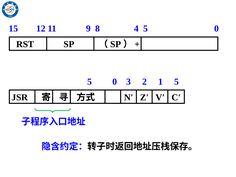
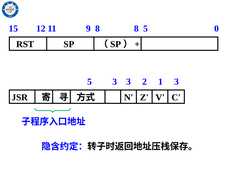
8 4: 4 -> 8 (136, 29)
0: 0 -> 3 (115, 82)
1 5: 5 -> 3 (177, 82)
